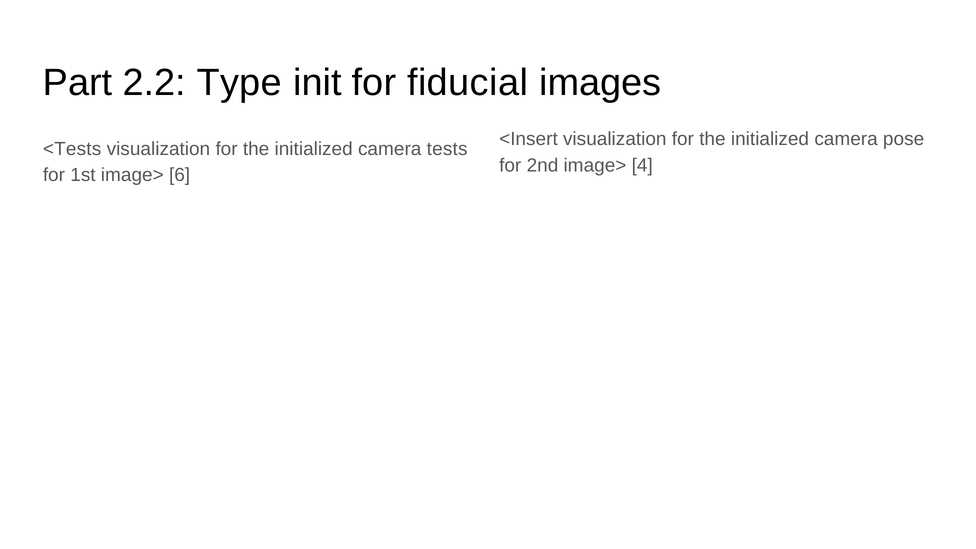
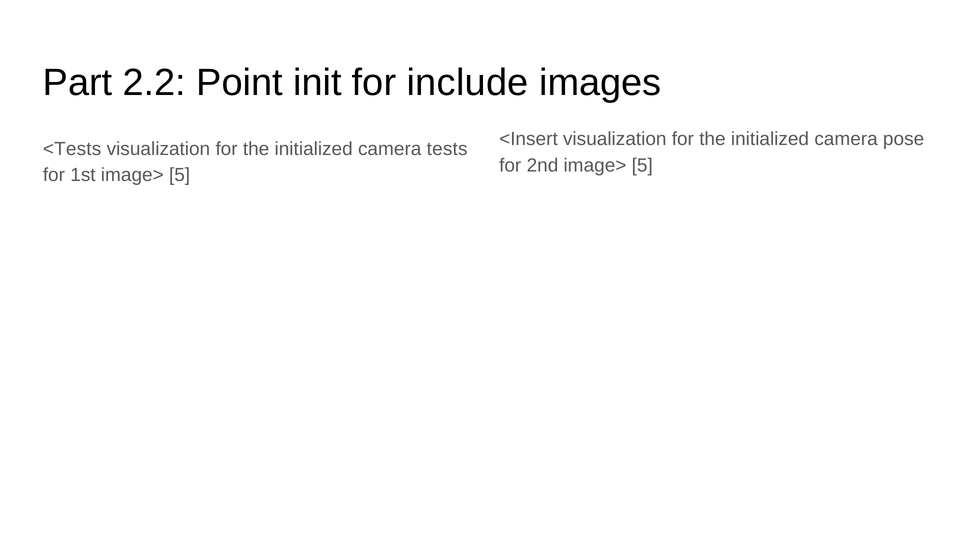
Type: Type -> Point (240, 83)
fiducial: fiducial -> include (468, 83)
2nd image> 4: 4 -> 5 (642, 165)
1st image> 6: 6 -> 5 (180, 175)
